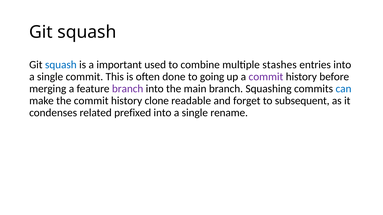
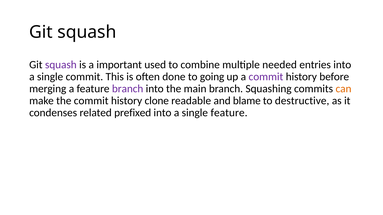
squash colour: blue -> purple (61, 65)
stashes: stashes -> needed (280, 65)
can colour: blue -> orange (343, 89)
forget: forget -> blame (247, 101)
subsequent: subsequent -> destructive (302, 101)
single rename: rename -> feature (229, 113)
